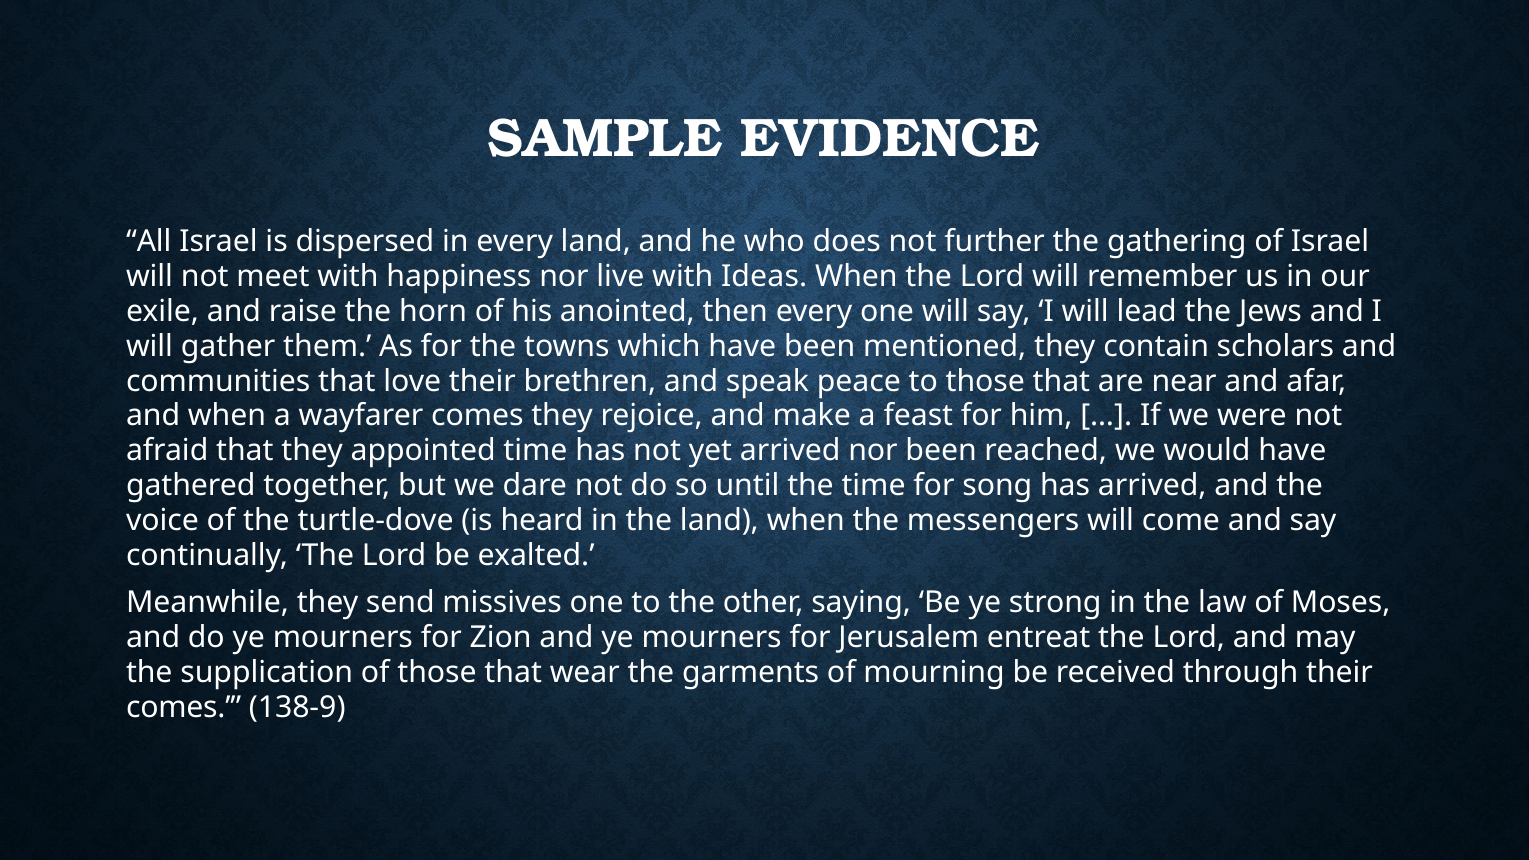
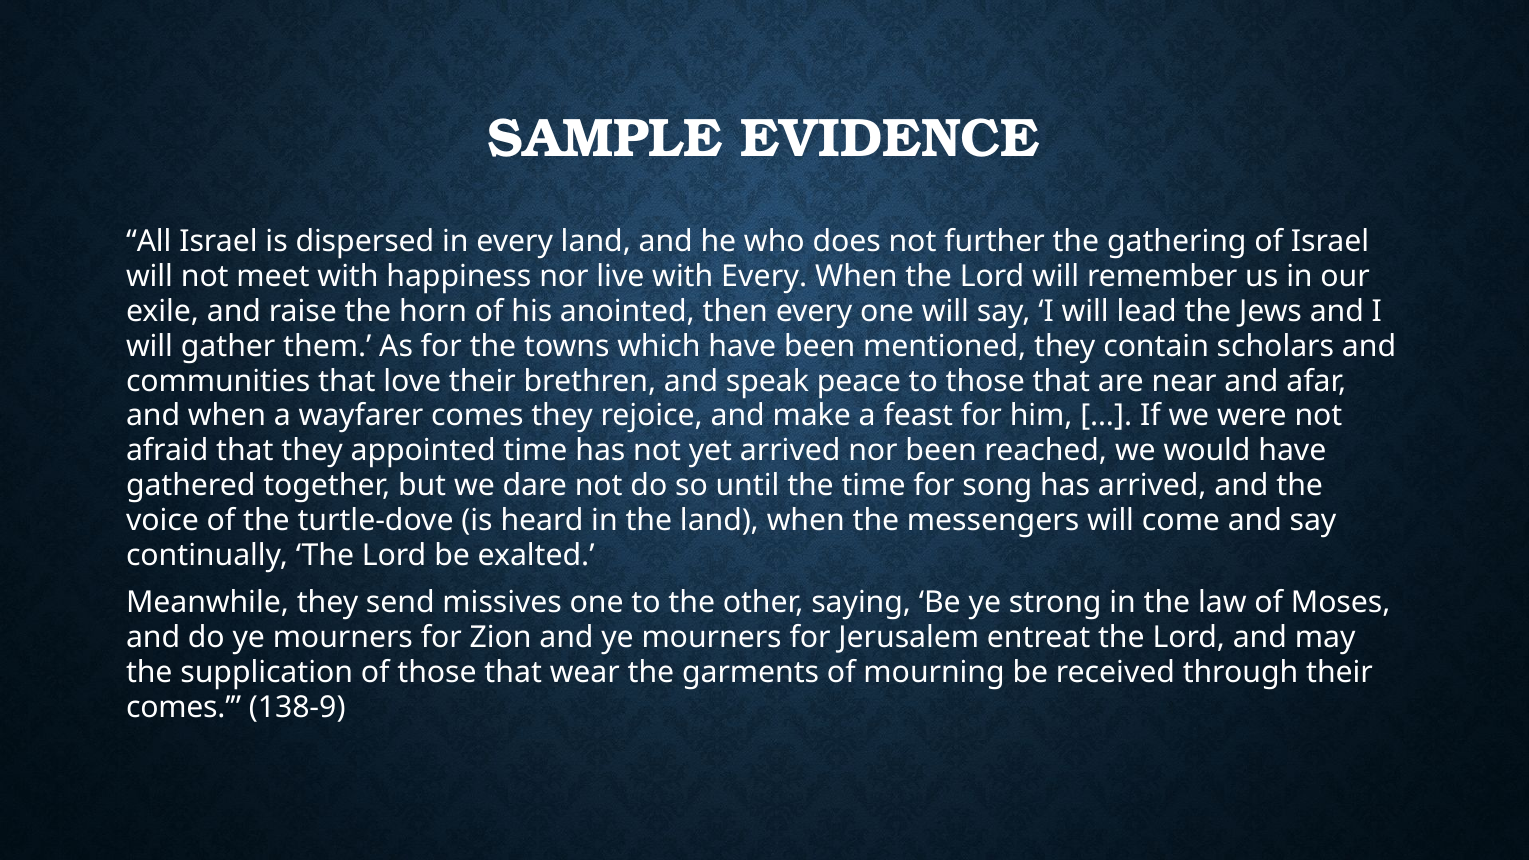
with Ideas: Ideas -> Every (764, 277)
